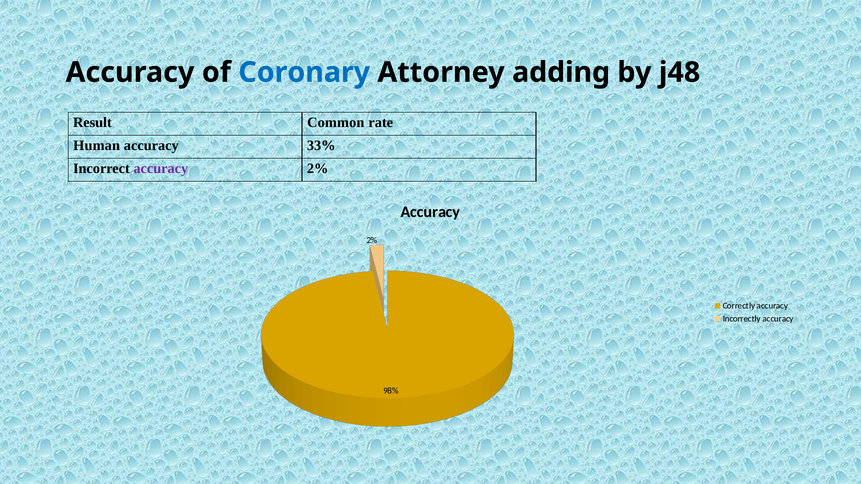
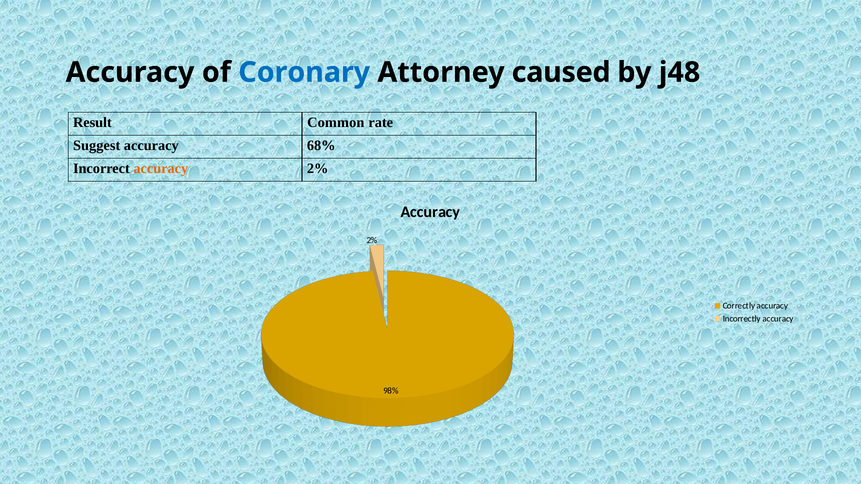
adding: adding -> caused (561, 72)
Human: Human -> Suggest (97, 146)
33%: 33% -> 68% (321, 146)
accuracy colour: purple -> orange (161, 169)
